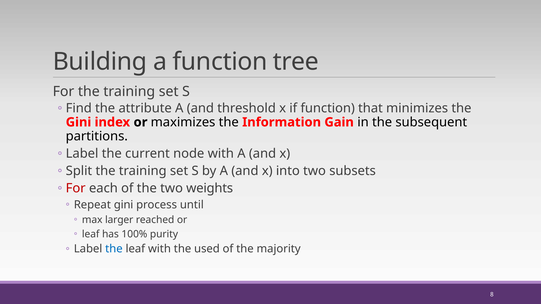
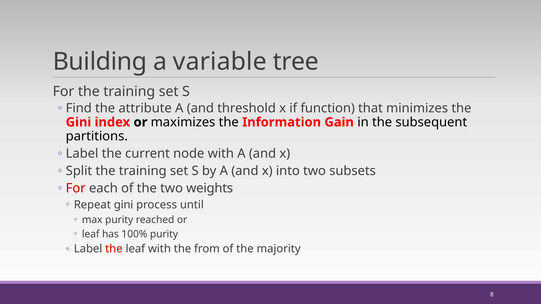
a function: function -> variable (220, 62)
max larger: larger -> purity (119, 220)
the colour: blue -> red (114, 249)
used: used -> from (207, 249)
